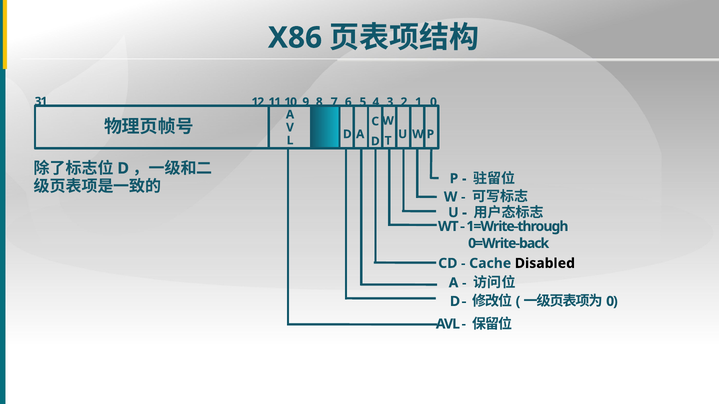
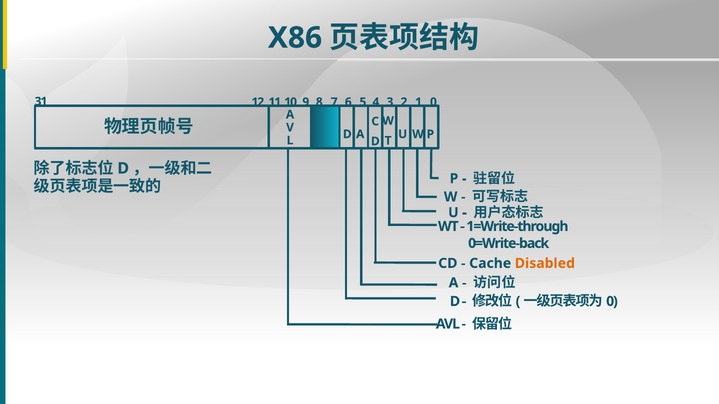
Disabled colour: black -> orange (545, 264)
